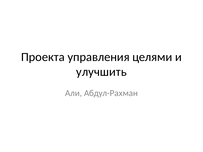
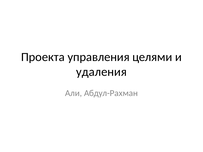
улучшить: улучшить -> удаления (101, 72)
